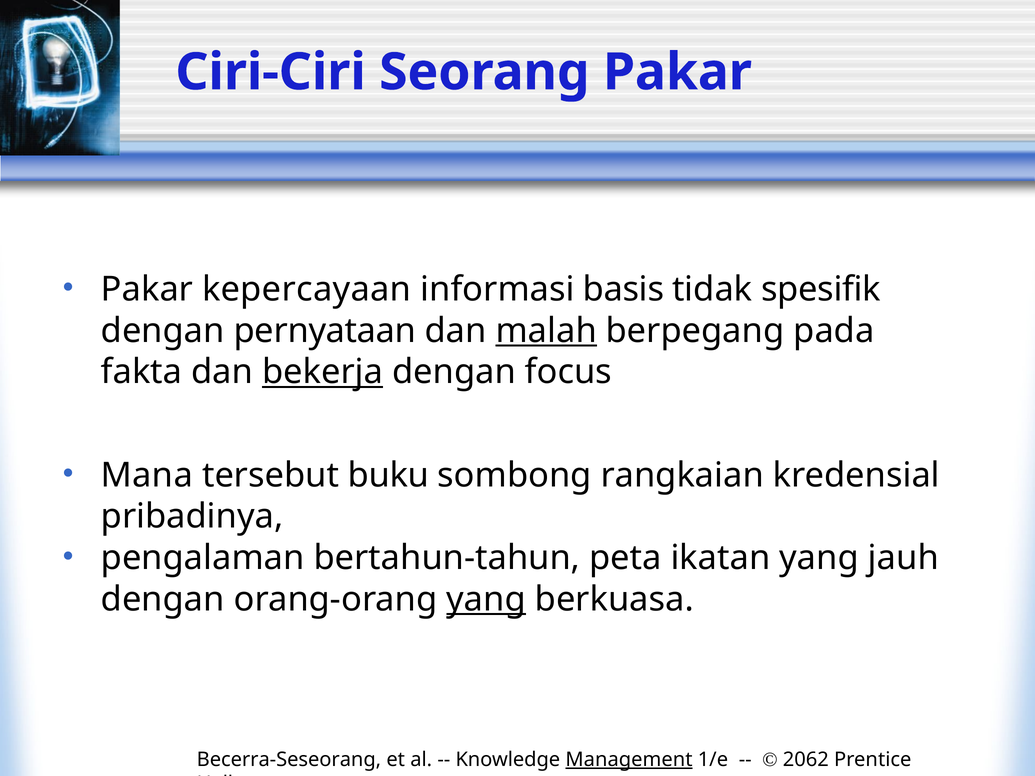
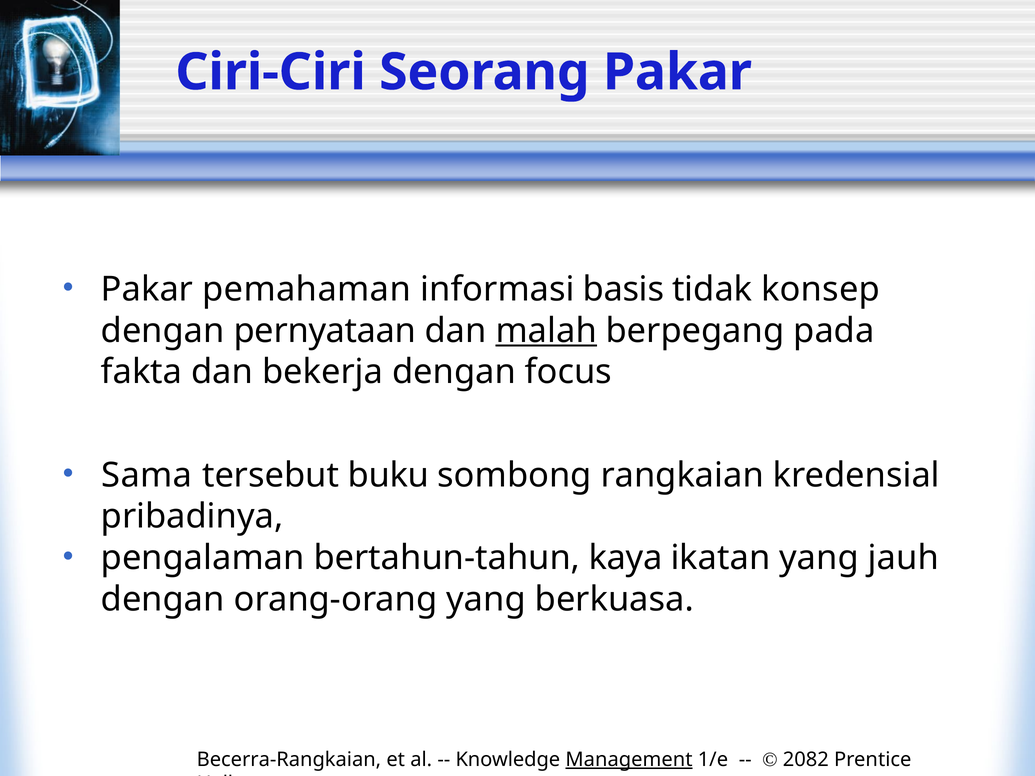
kepercayaan: kepercayaan -> pemahaman (307, 289)
spesifik: spesifik -> konsep (821, 289)
bekerja underline: present -> none (323, 372)
Mana: Mana -> Sama (147, 475)
peta: peta -> kaya (626, 558)
yang underline: present -> none (486, 600)
Becerra-Seseorang: Becerra-Seseorang -> Becerra-Rangkaian (289, 760)
2062: 2062 -> 2082 (806, 760)
